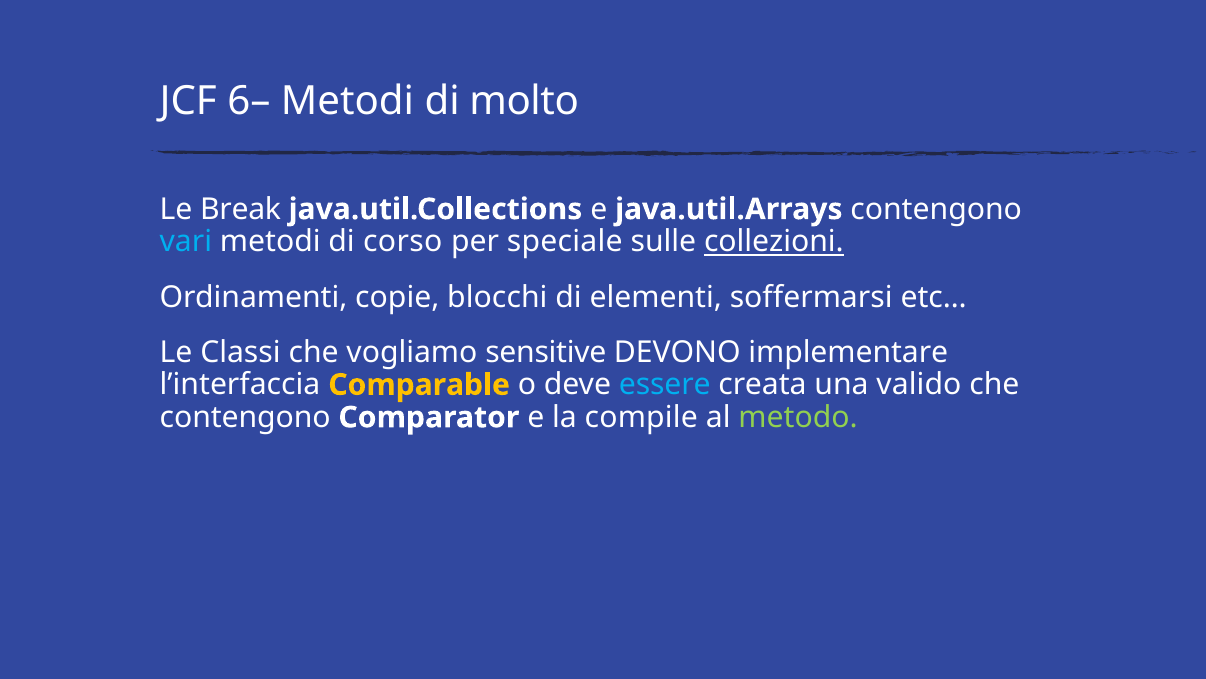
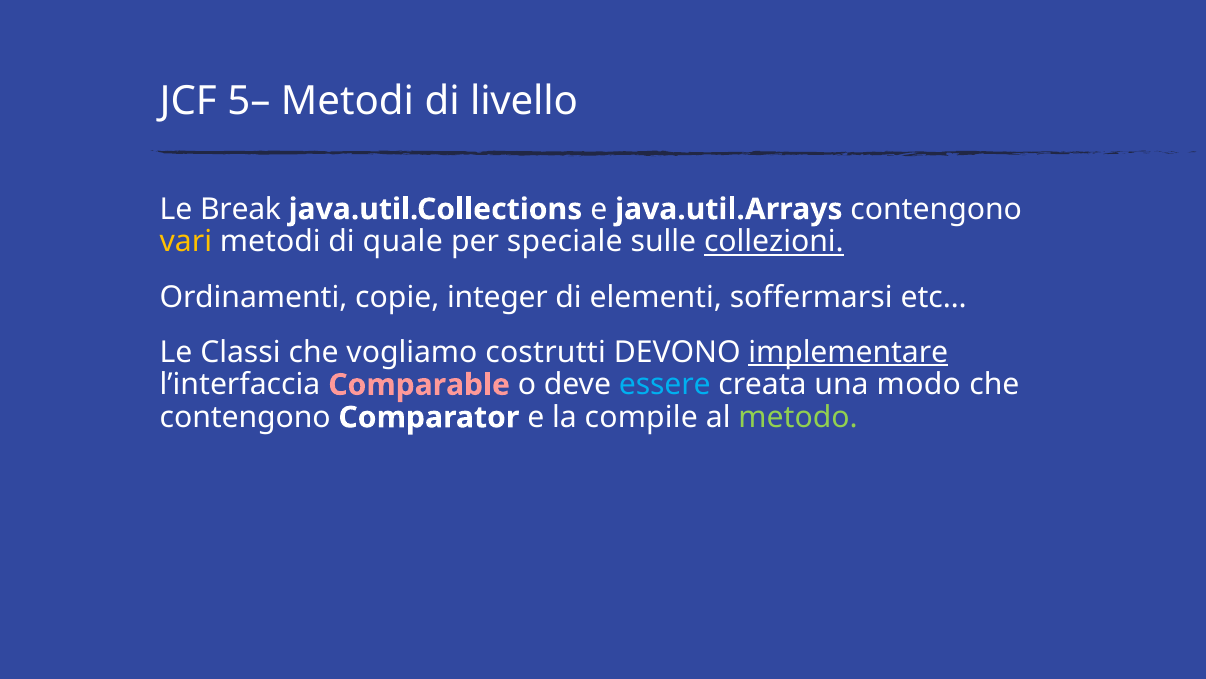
6–: 6– -> 5– (249, 102)
molto: molto -> livello (524, 102)
vari colour: light blue -> yellow (186, 242)
corso: corso -> quale (403, 242)
blocchi: blocchi -> integer (498, 297)
sensitive: sensitive -> costrutti (546, 352)
implementare underline: none -> present (848, 352)
Comparable colour: yellow -> pink (419, 385)
valido: valido -> modo (919, 385)
